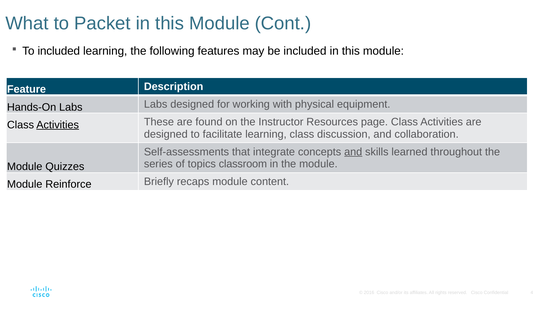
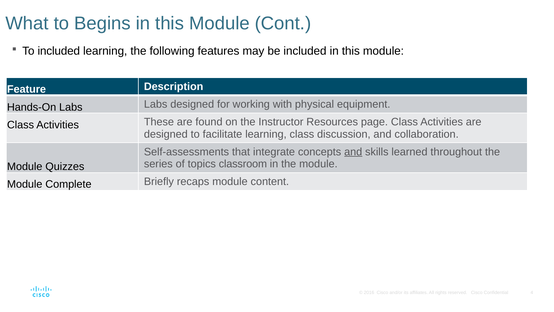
Packet: Packet -> Begins (102, 23)
Activities underline: present -> none (58, 125)
Reinforce: Reinforce -> Complete (68, 184)
